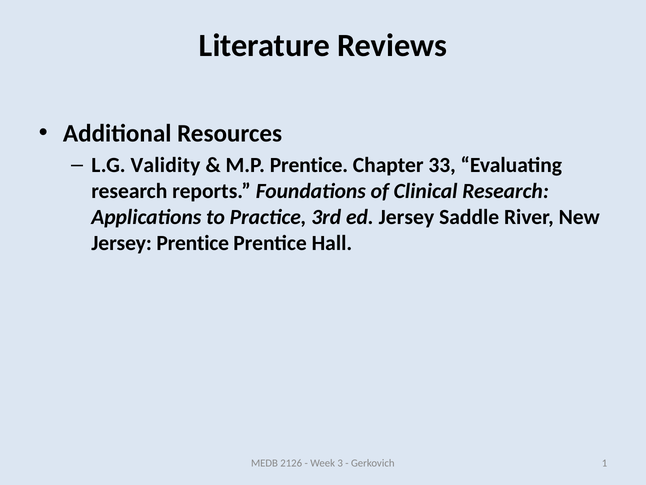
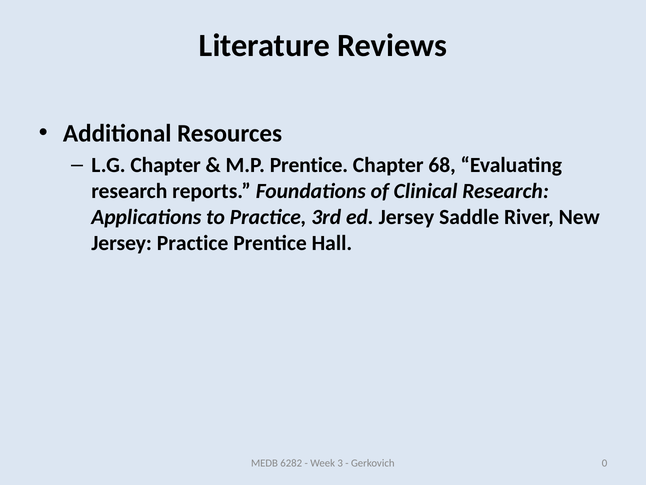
L.G Validity: Validity -> Chapter (166, 165)
33: 33 -> 68 (442, 165)
Jersey Prentice: Prentice -> Practice (193, 243)
2126: 2126 -> 6282 (291, 463)
1: 1 -> 0 (605, 463)
